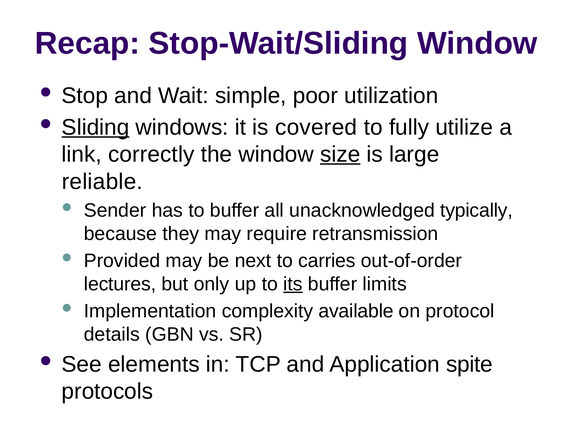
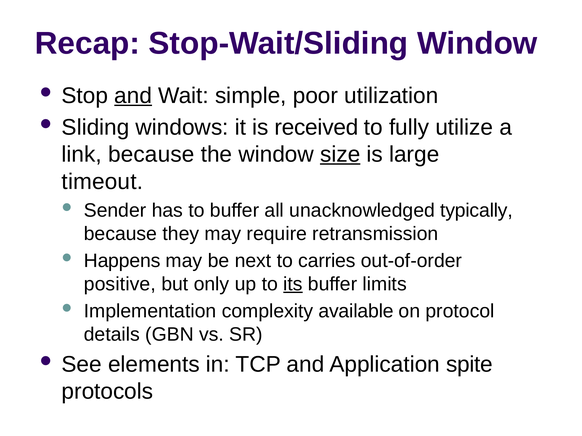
and underline: none -> present (133, 96)
Sliding underline: present -> none (96, 127)
covered: covered -> received (316, 127)
link correctly: correctly -> because (151, 155)
reliable: reliable -> timeout (102, 182)
Provided: Provided -> Happens (122, 261)
lectures: lectures -> positive (120, 284)
